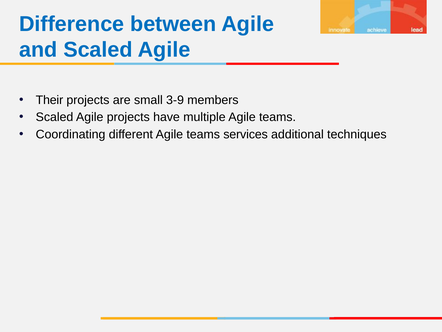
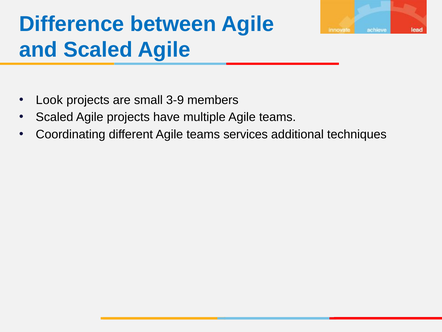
Their: Their -> Look (49, 100)
